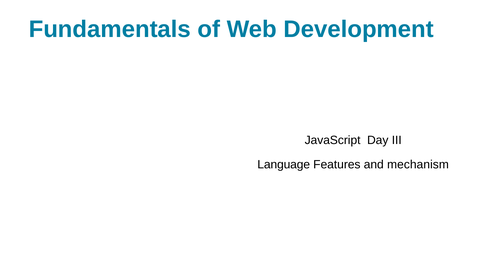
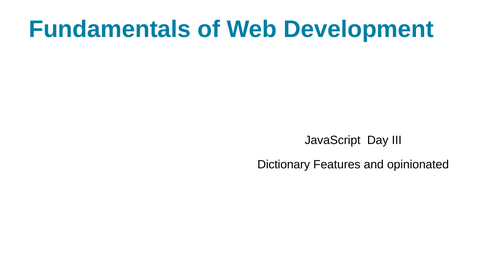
Language: Language -> Dictionary (284, 165)
mechanism: mechanism -> opinionated (418, 165)
